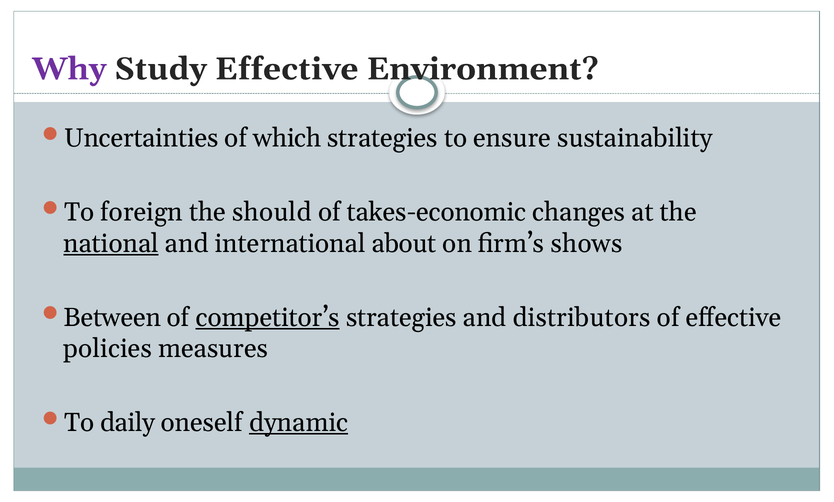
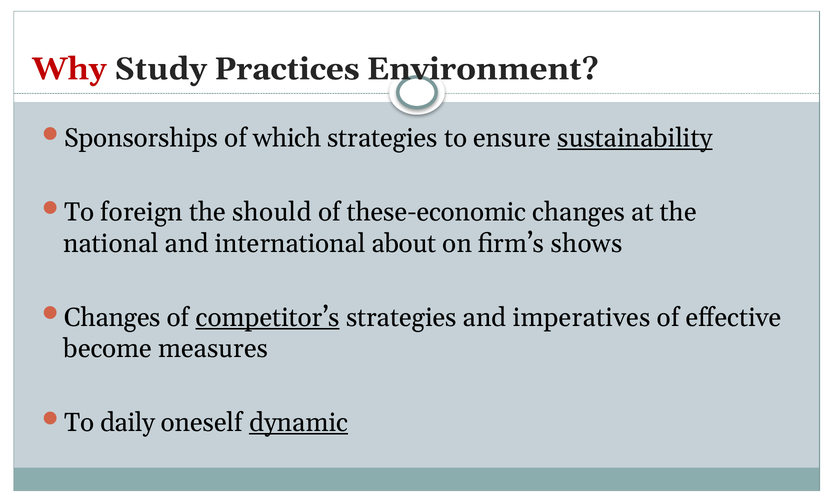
Why colour: purple -> red (69, 69)
Study Effective: Effective -> Practices (287, 69)
Uncertainties: Uncertainties -> Sponsorships (141, 138)
sustainability underline: none -> present (635, 138)
takes-economic: takes-economic -> these-economic (437, 212)
national underline: present -> none (111, 243)
Between: Between -> Changes (112, 317)
distributors: distributors -> imperatives (582, 317)
policies: policies -> become (108, 349)
